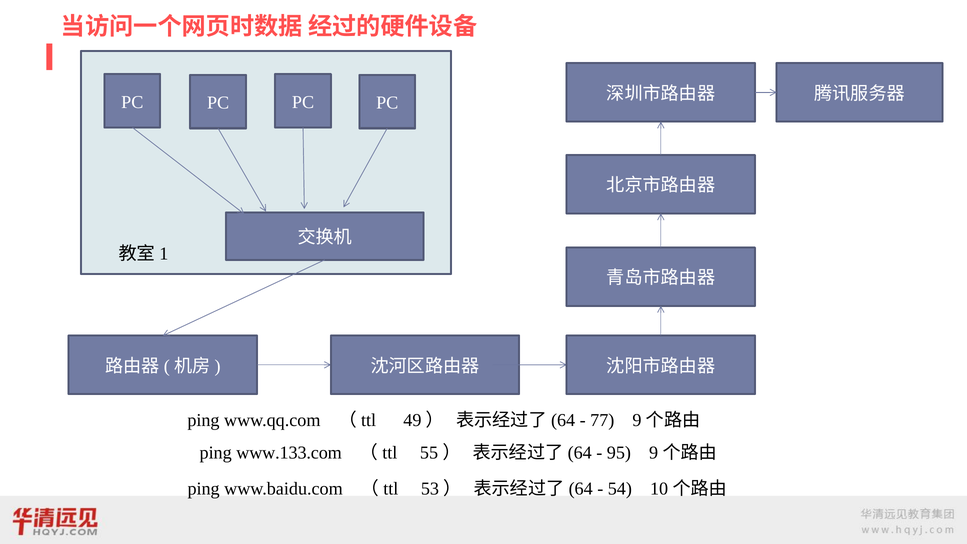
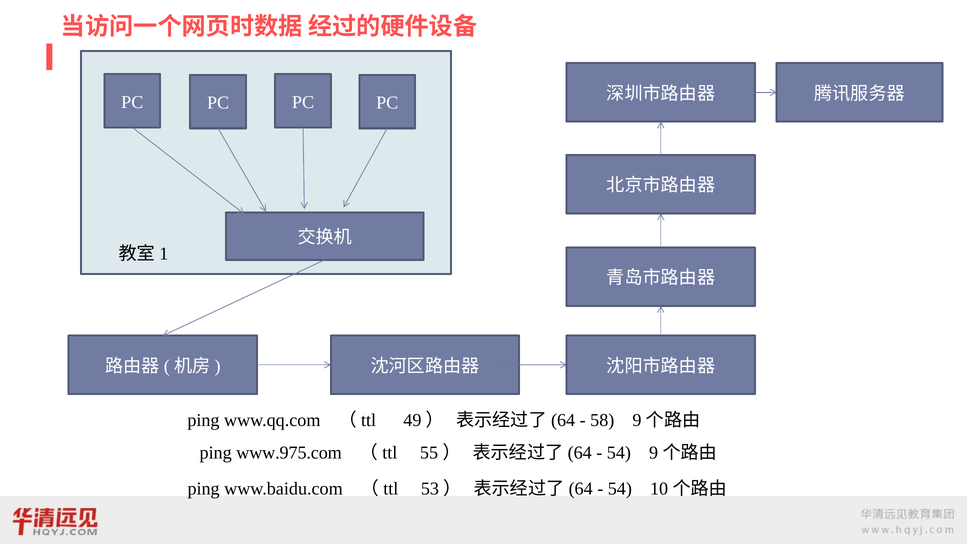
77: 77 -> 58 (602, 420)
www.133.com: www.133.com -> www.975.com (289, 453)
95: 95 -> 54 (619, 453)
